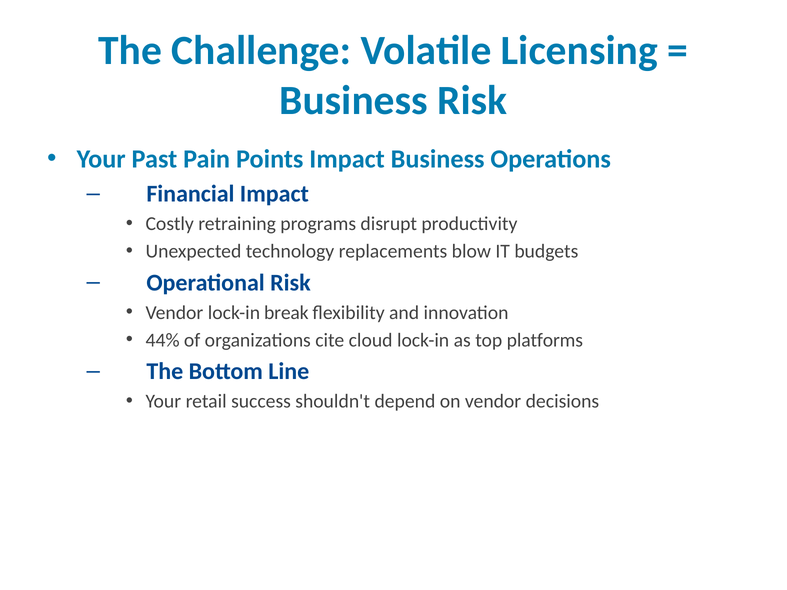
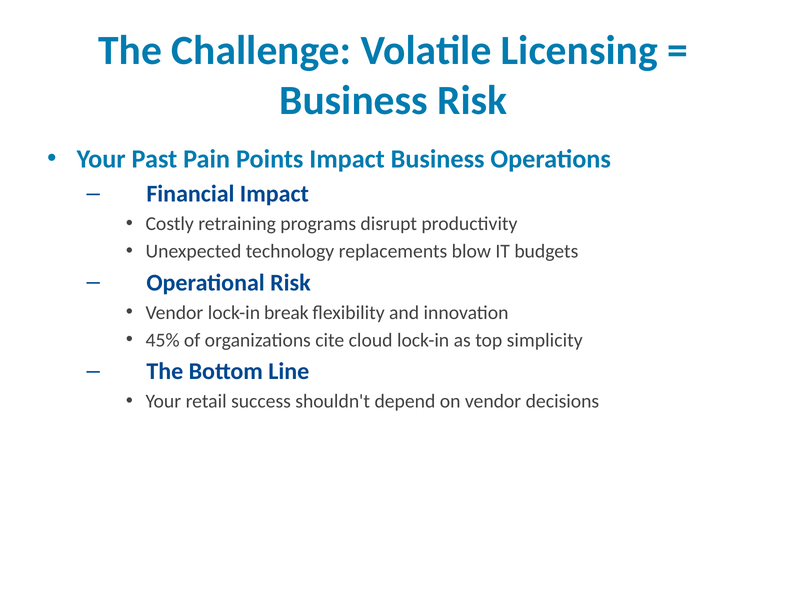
44%: 44% -> 45% (163, 340)
platforms: platforms -> simplicity (545, 340)
